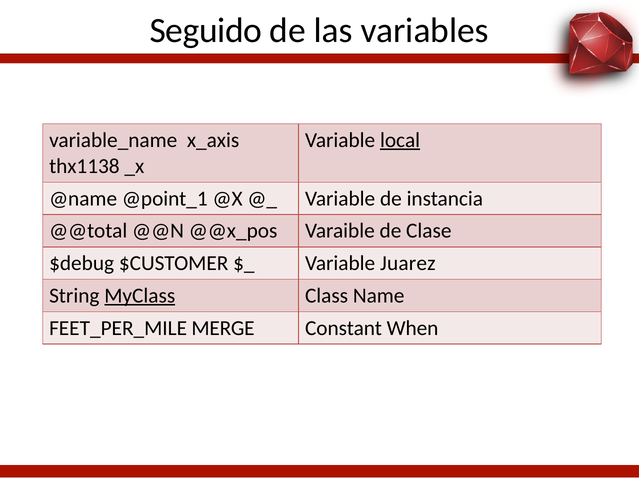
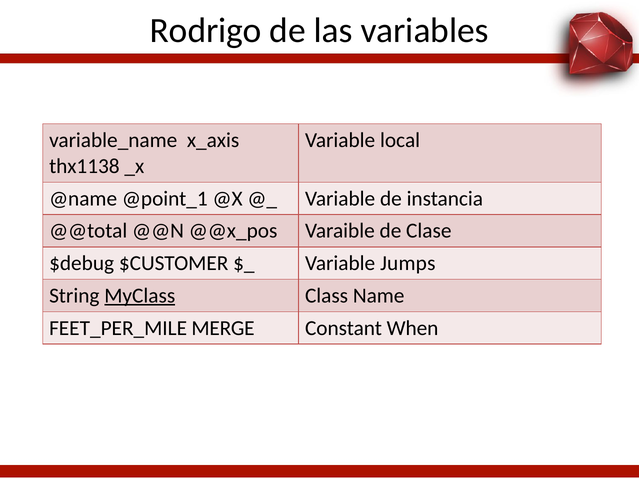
Seguido: Seguido -> Rodrigo (206, 30)
local underline: present -> none (400, 140)
Juarez: Juarez -> Jumps (408, 263)
